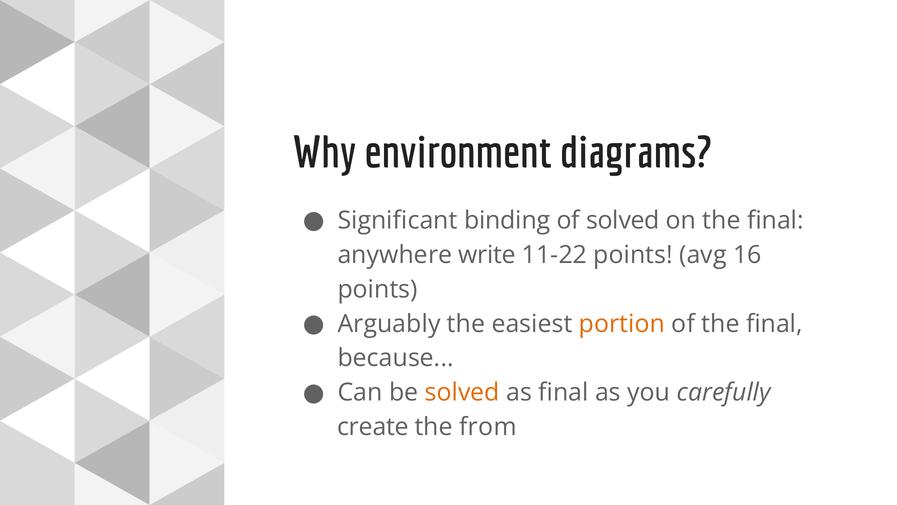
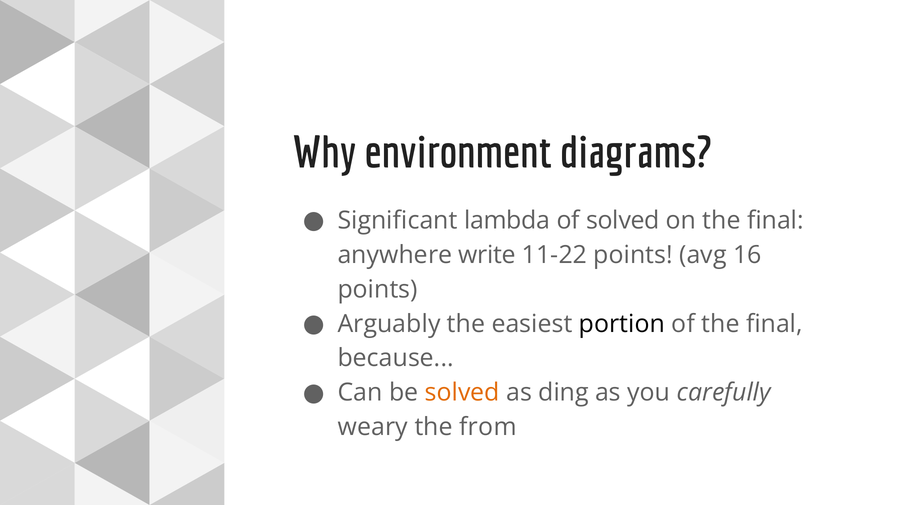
binding: binding -> lambda (507, 220)
portion colour: orange -> black (622, 324)
as final: final -> ding (563, 392)
create: create -> weary (373, 427)
